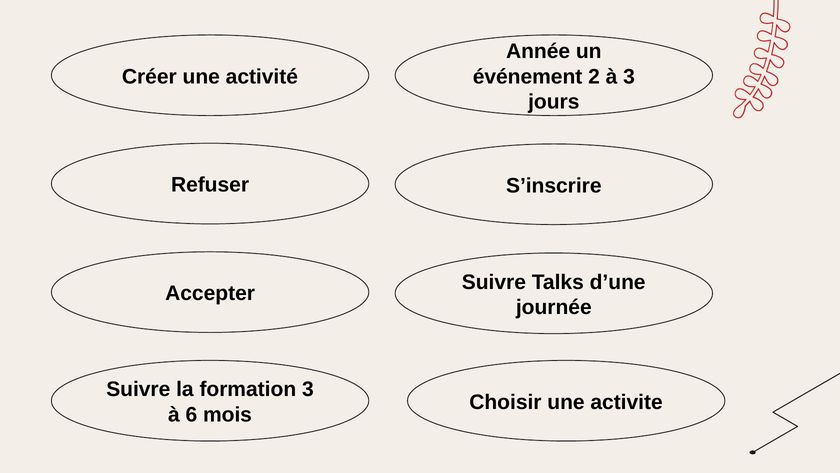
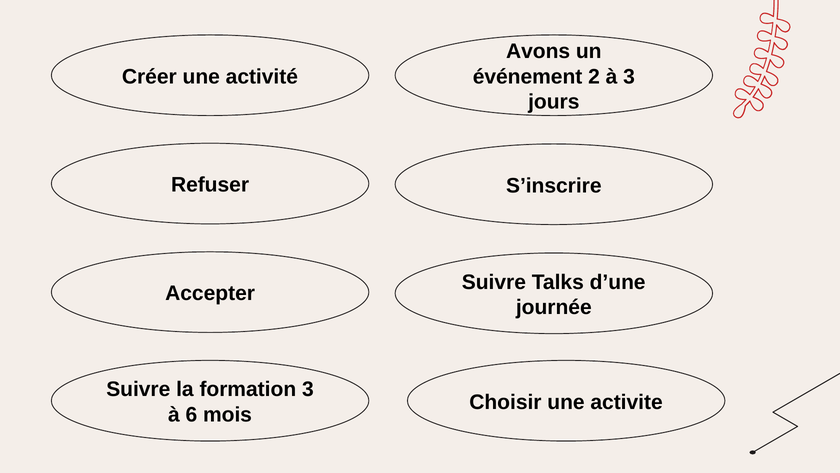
Année: Année -> Avons (538, 51)
